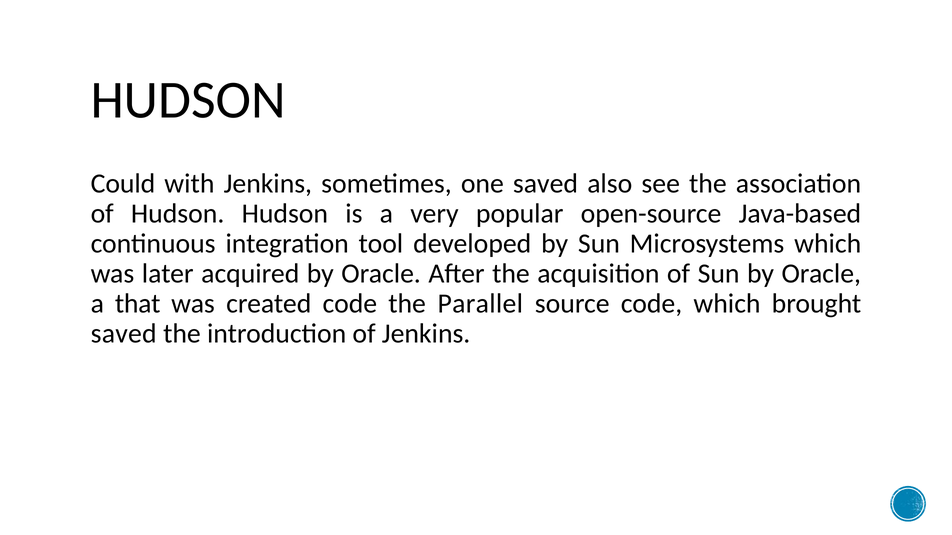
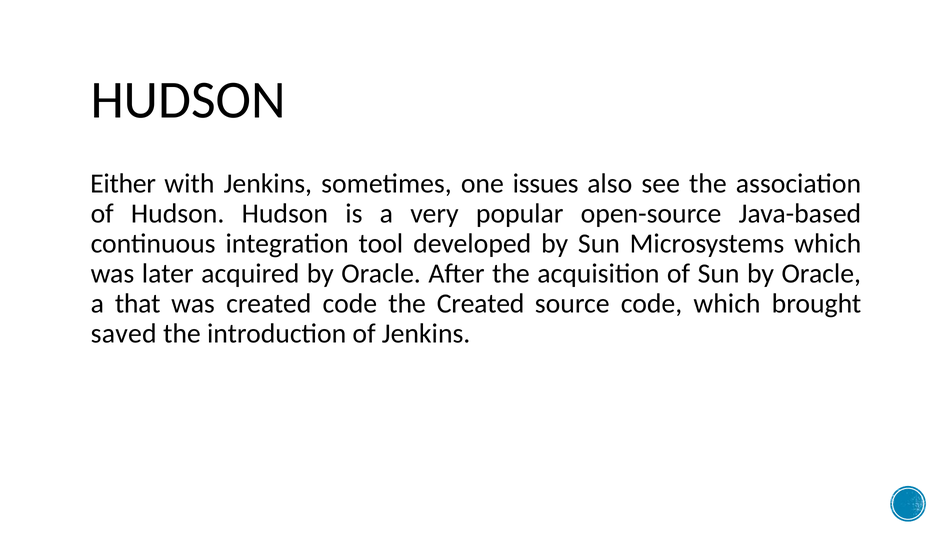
Could: Could -> Either (123, 184)
one saved: saved -> issues (546, 184)
the Parallel: Parallel -> Created (481, 304)
